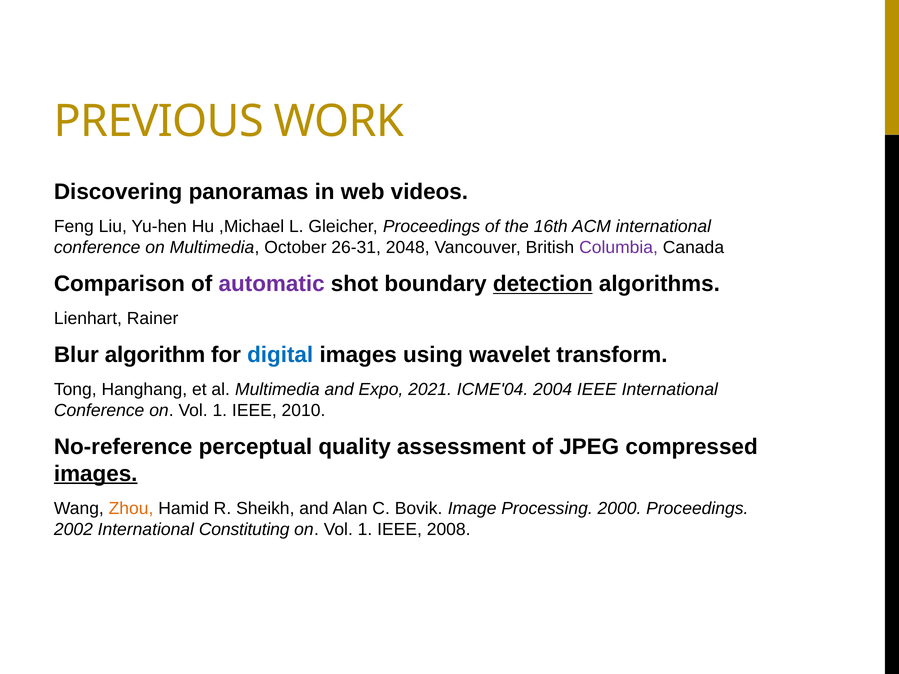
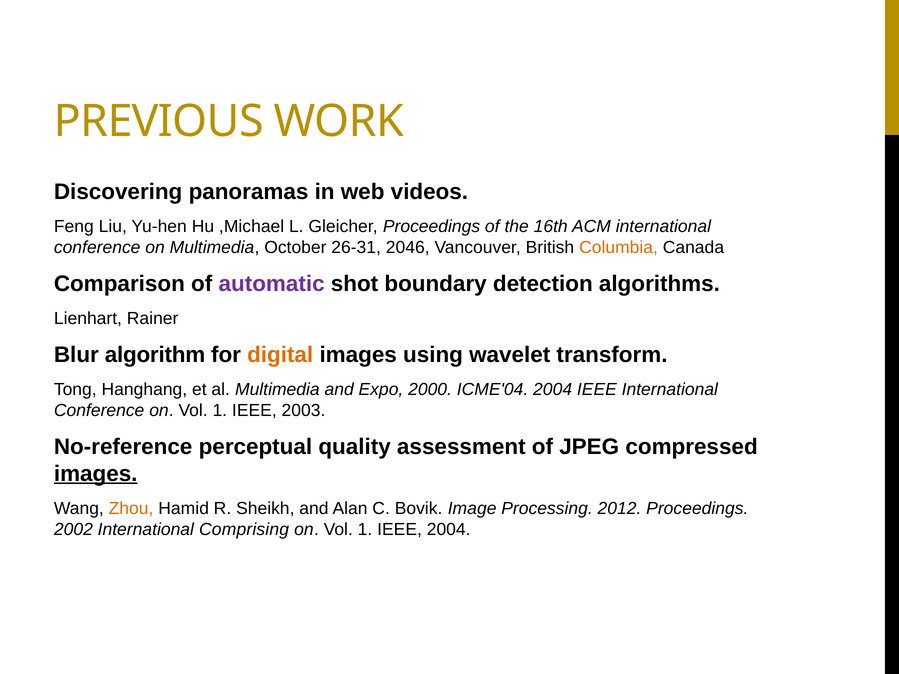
2048: 2048 -> 2046 (408, 248)
Columbia colour: purple -> orange (619, 248)
detection underline: present -> none (543, 284)
digital colour: blue -> orange (280, 355)
2021: 2021 -> 2000 (430, 390)
2010: 2010 -> 2003 (303, 411)
2000: 2000 -> 2012 (619, 509)
Constituting: Constituting -> Comprising (244, 530)
IEEE 2008: 2008 -> 2004 (449, 530)
